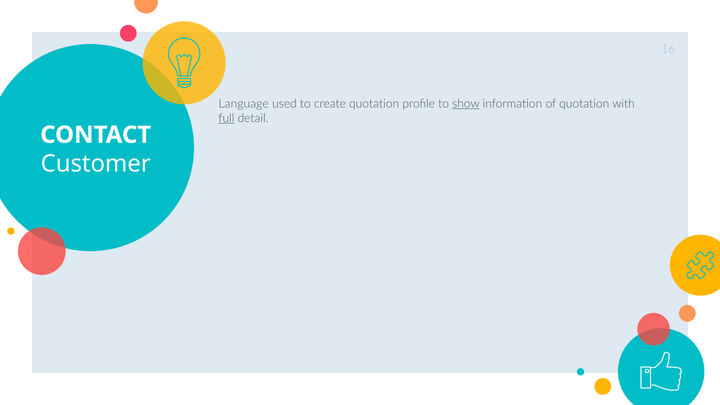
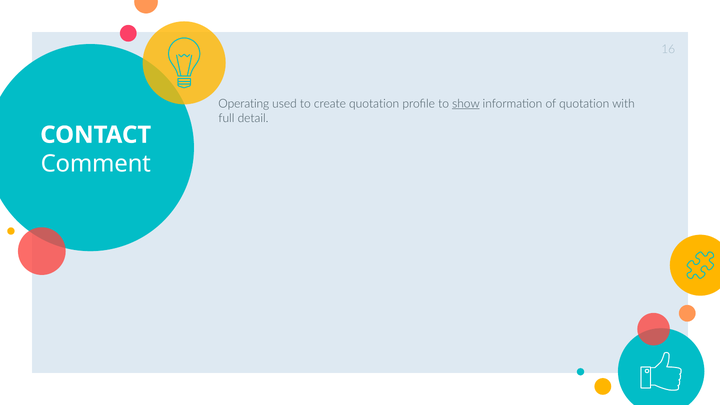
Language: Language -> Operating (244, 104)
full underline: present -> none (226, 118)
Customer: Customer -> Comment (96, 164)
